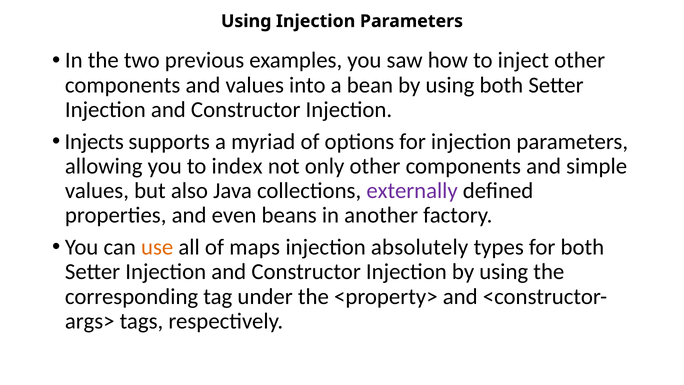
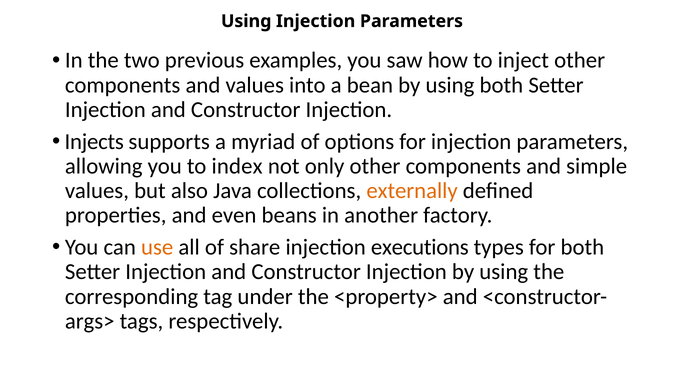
externally colour: purple -> orange (412, 191)
maps: maps -> share (255, 247)
absolutely: absolutely -> executions (420, 247)
